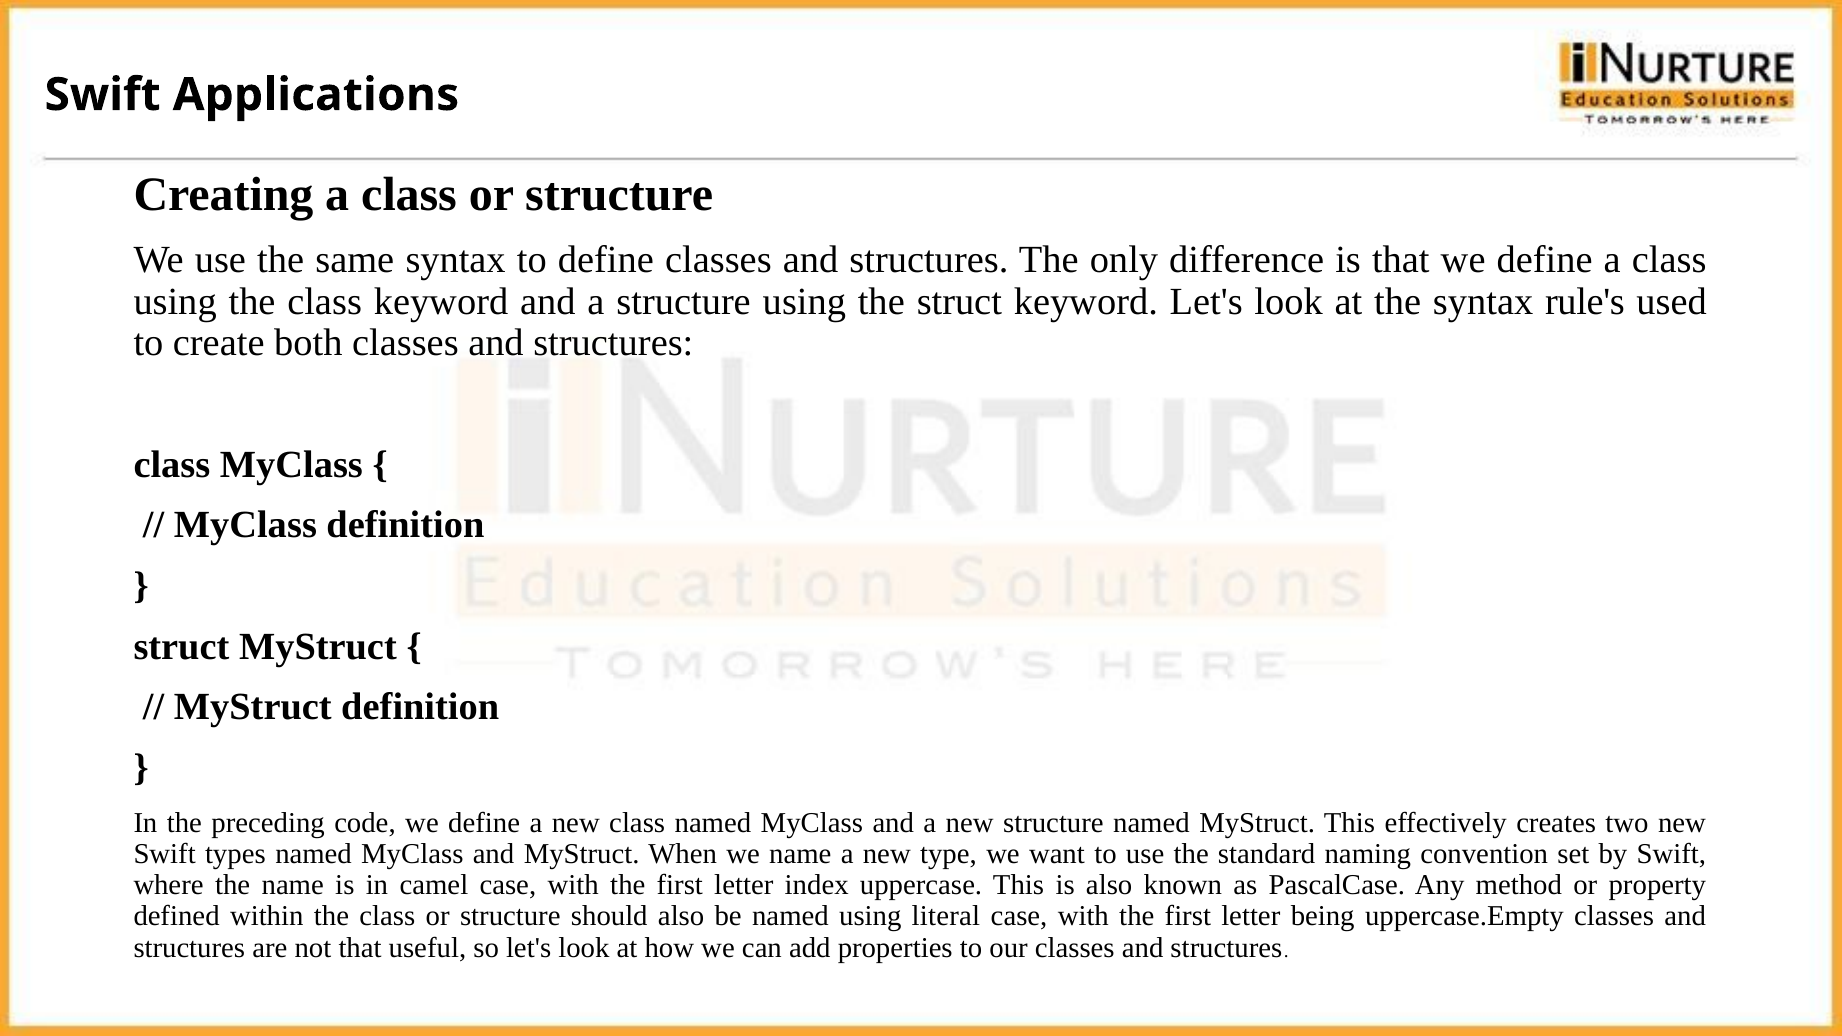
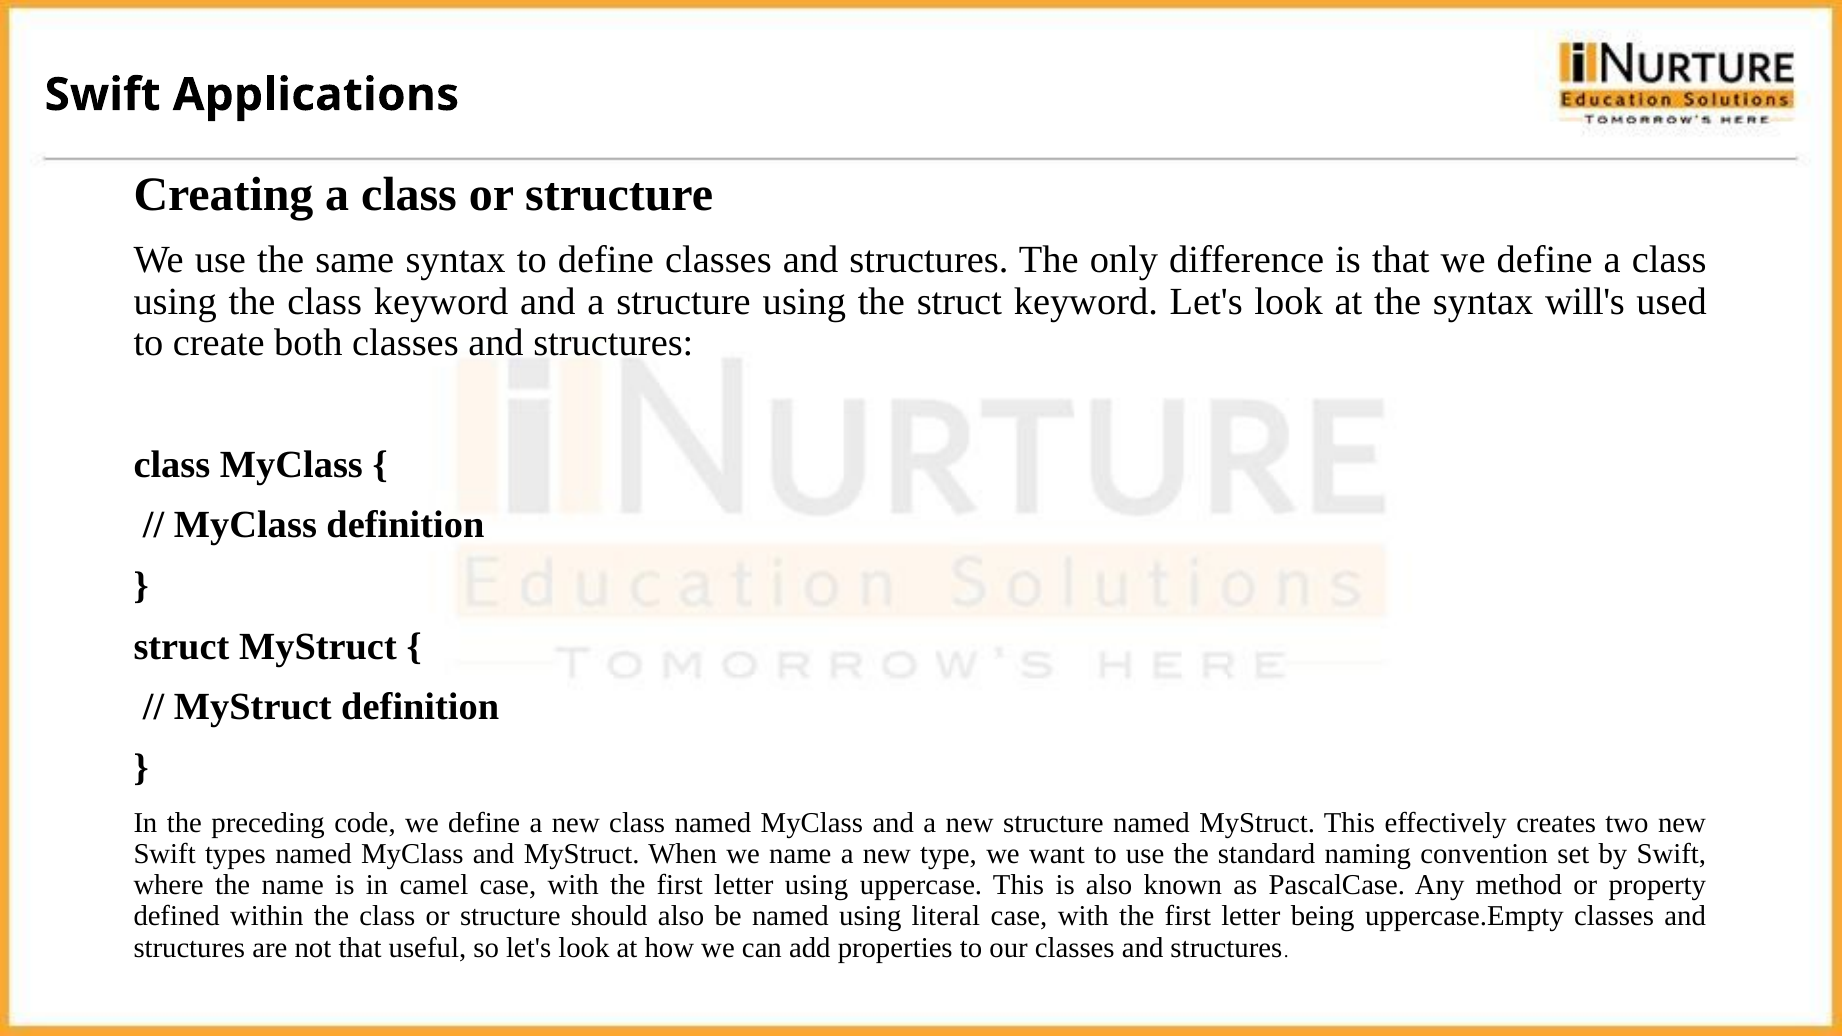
rule's: rule's -> will's (1585, 302)
letter index: index -> using (817, 885)
